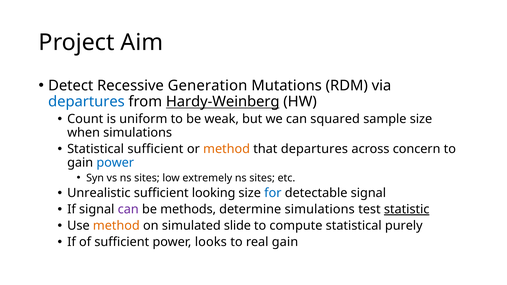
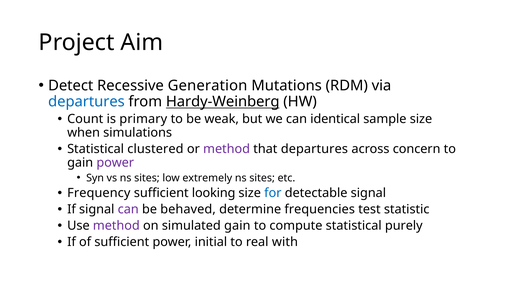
uniform: uniform -> primary (143, 119)
squared: squared -> identical (335, 119)
Statistical sufficient: sufficient -> clustered (155, 149)
method colour: orange -> purple (227, 149)
power colour: blue -> purple (115, 163)
Unrealistic: Unrealistic -> Frequency (99, 193)
methods: methods -> behaved (188, 210)
determine simulations: simulations -> frequencies (320, 210)
statistic underline: present -> none (407, 210)
method colour: orange -> purple (116, 226)
simulated slide: slide -> gain (237, 226)
looks: looks -> initial (211, 242)
real gain: gain -> with (285, 242)
